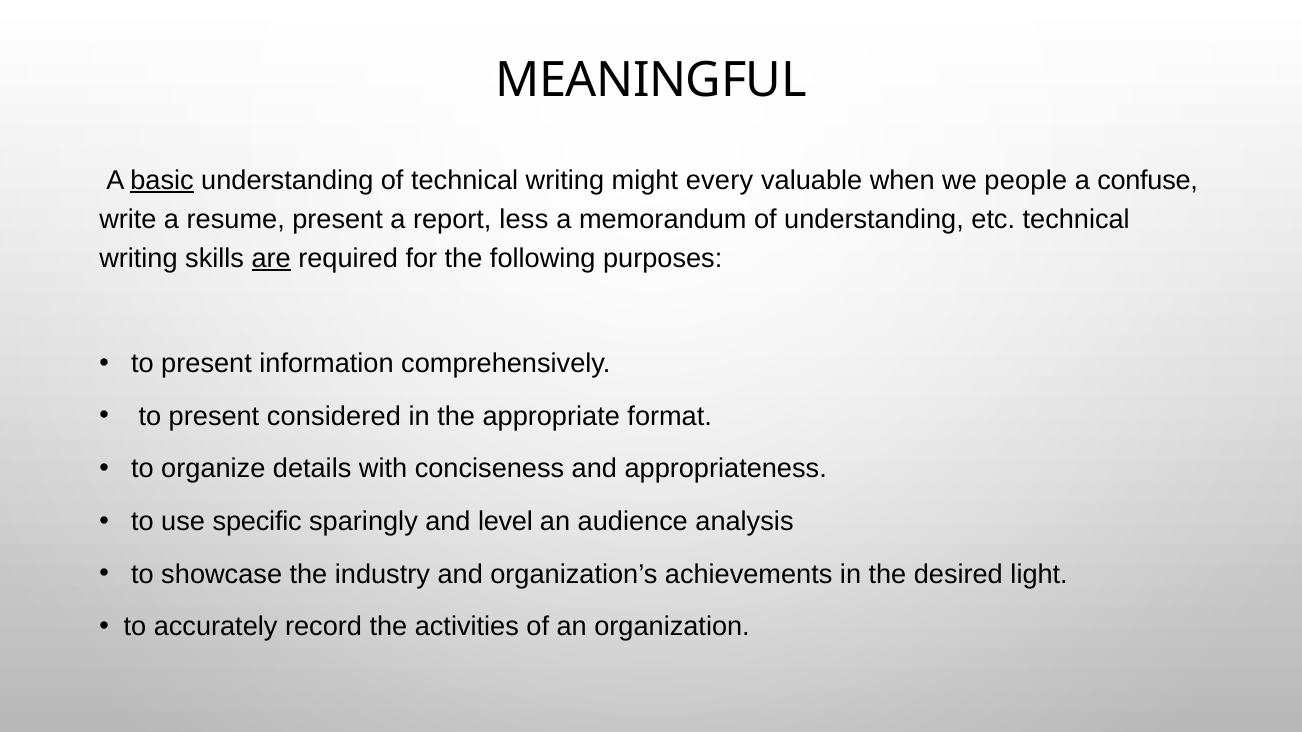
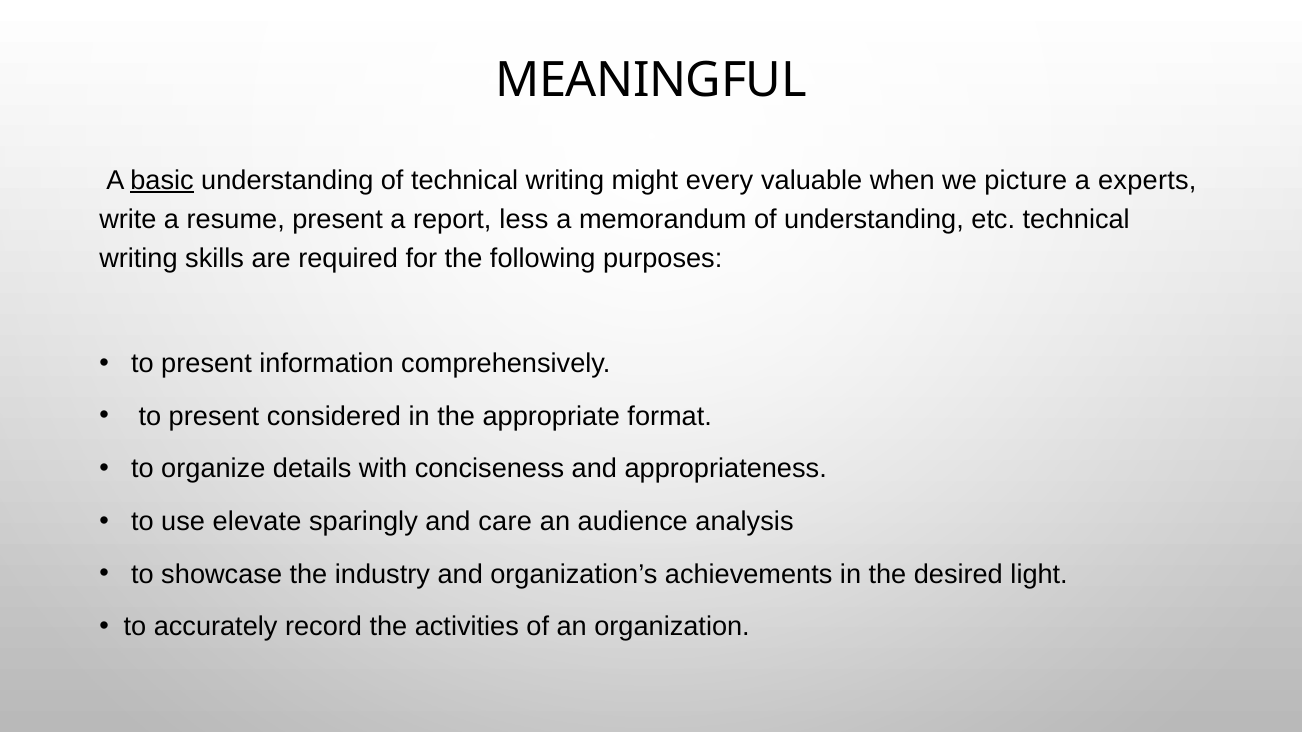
people: people -> picture (1026, 180)
confuse: confuse -> experts (1147, 180)
are underline: present -> none (271, 259)
specific: specific -> elevate (257, 522)
level: level -> care (505, 522)
